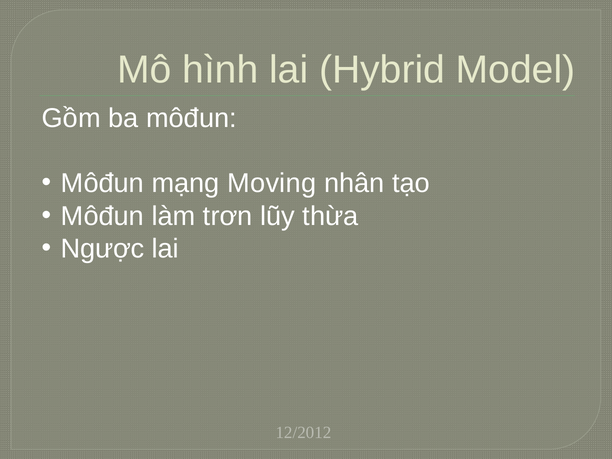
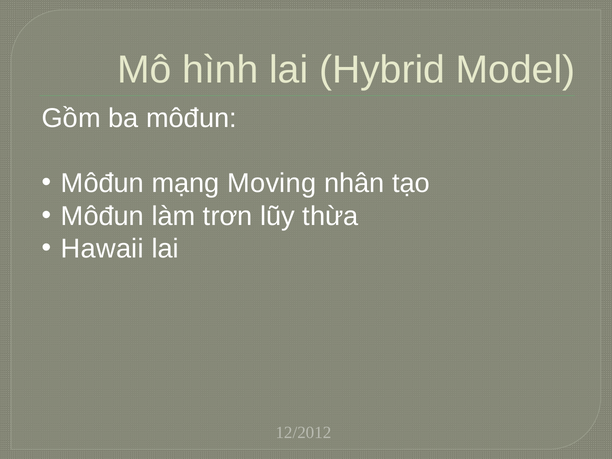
Ngược: Ngược -> Hawaii (102, 249)
